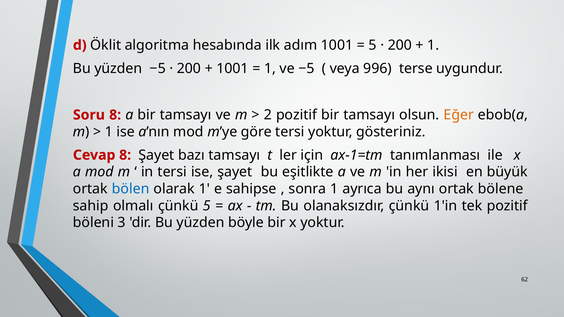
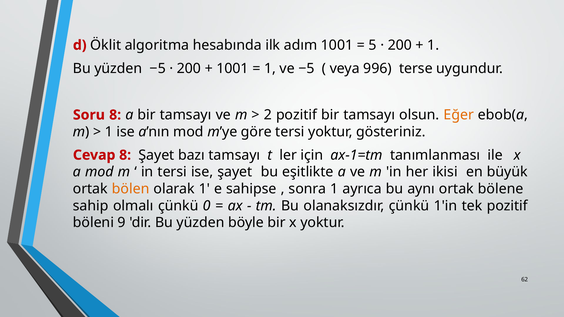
bölen colour: blue -> orange (131, 189)
çünkü 5: 5 -> 0 (207, 206)
3: 3 -> 9 (122, 223)
